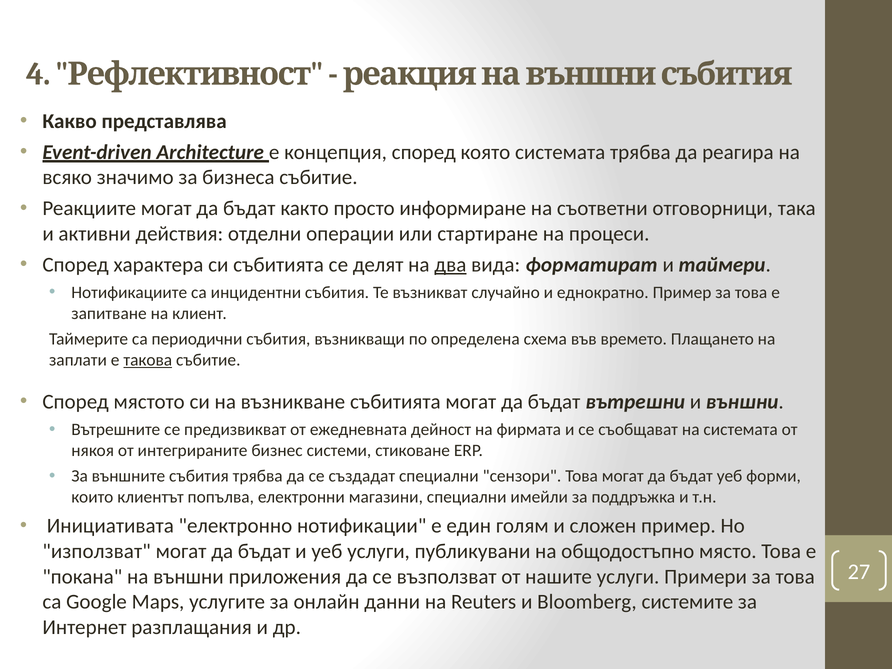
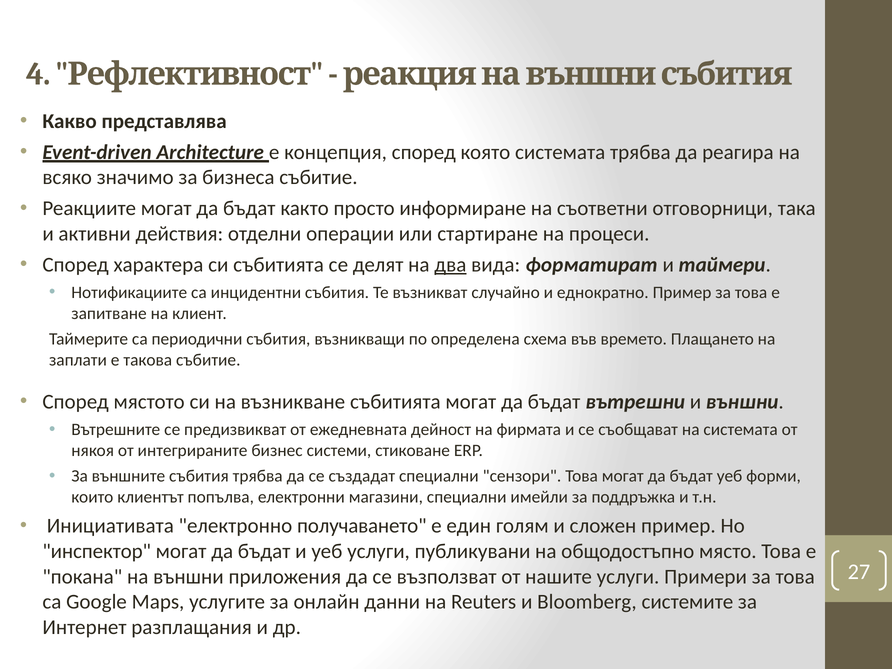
такова underline: present -> none (148, 360)
нотификации: нотификации -> получаването (362, 526)
използват: използват -> инспектор (97, 551)
